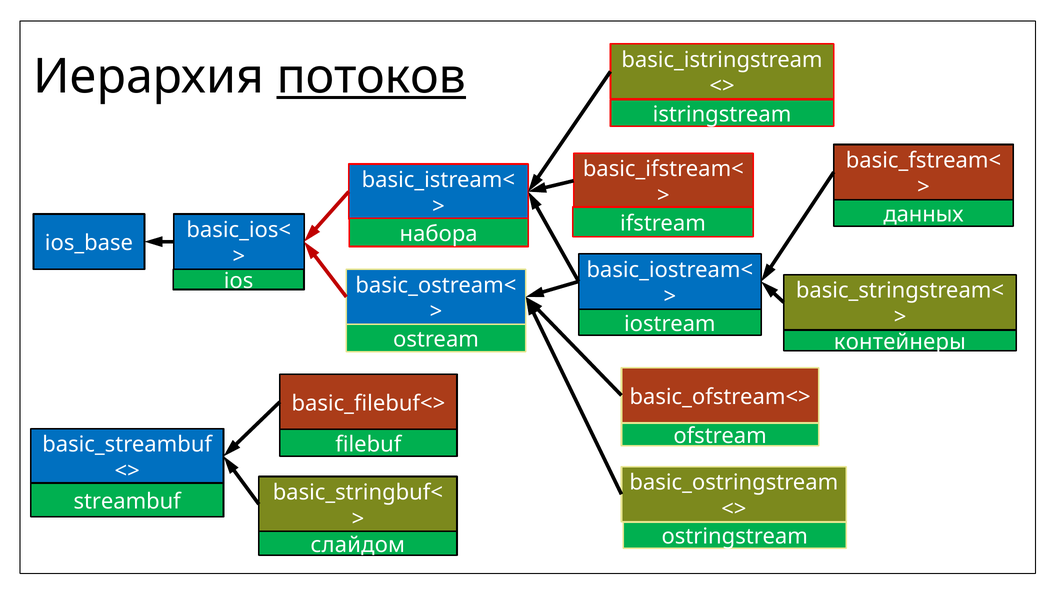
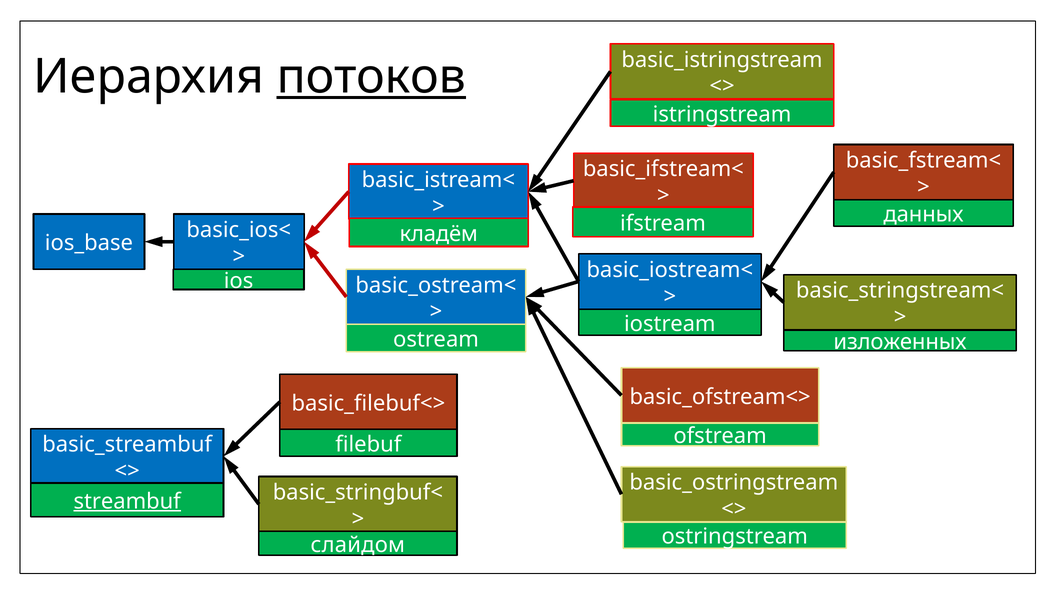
набора: набора -> кладём (439, 234)
контейнеры: контейнеры -> изложенных (900, 342)
streambuf underline: none -> present (127, 501)
